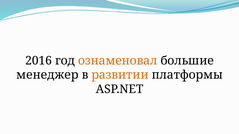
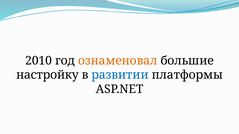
2016: 2016 -> 2010 (39, 61)
менеджер: менеджер -> настройку (47, 75)
развитии colour: orange -> blue (120, 75)
